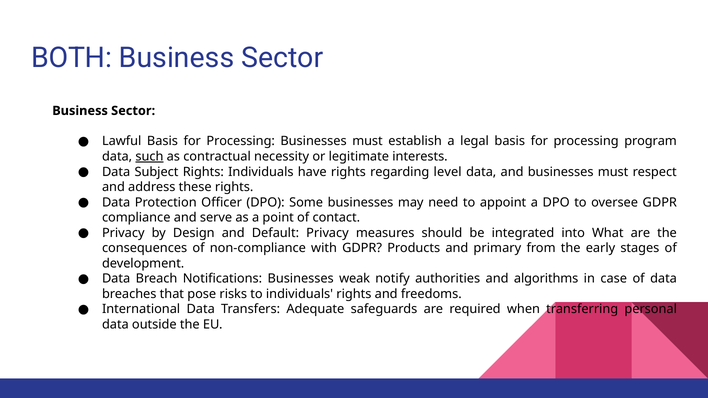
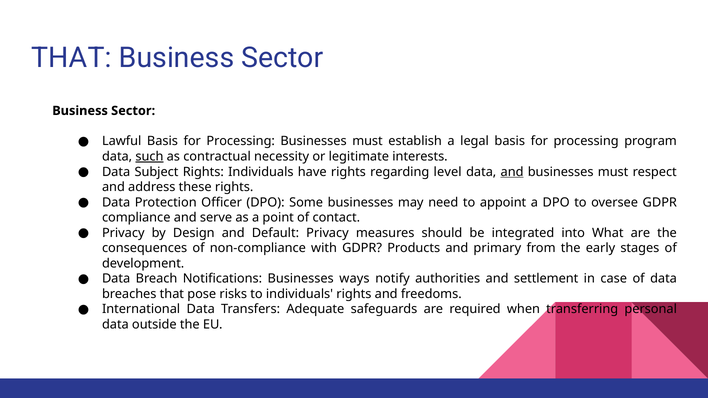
BOTH: BOTH -> THAT (71, 58)
and underline: none -> present (512, 172)
weak: weak -> ways (354, 279)
algorithms: algorithms -> settlement (546, 279)
